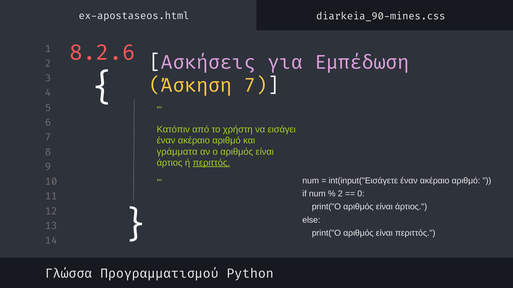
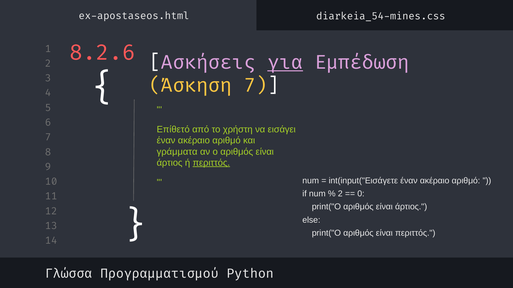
diarkeia_90-mines.css: diarkeia_90-mines.css -> diarkeia_54-mines.css (381, 16)
για underline: none -> present (285, 63)
Κατόπιν: Κατόπιν -> Επίθετό (173, 130)
